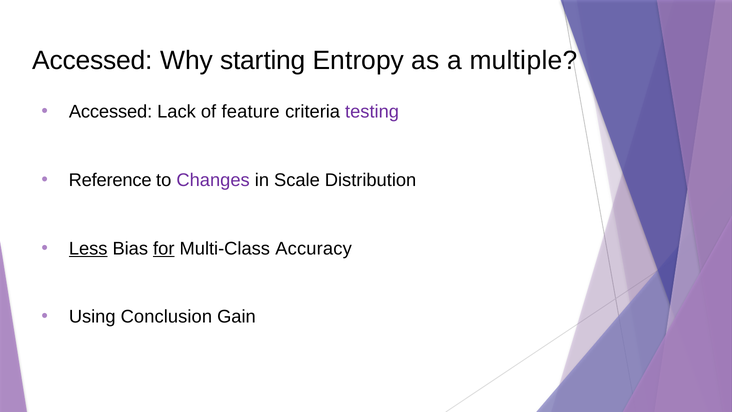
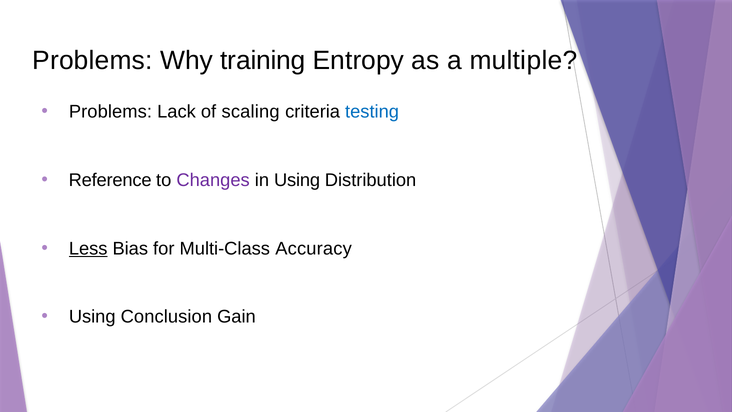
Accessed: Accessed -> Problems (92, 61)
starting: starting -> training (263, 61)
Accessed: Accessed -> Problems (110, 112)
feature: feature -> scaling (251, 112)
testing colour: purple -> blue (372, 112)
in Scale: Scale -> Using (297, 180)
for underline: present -> none (164, 248)
